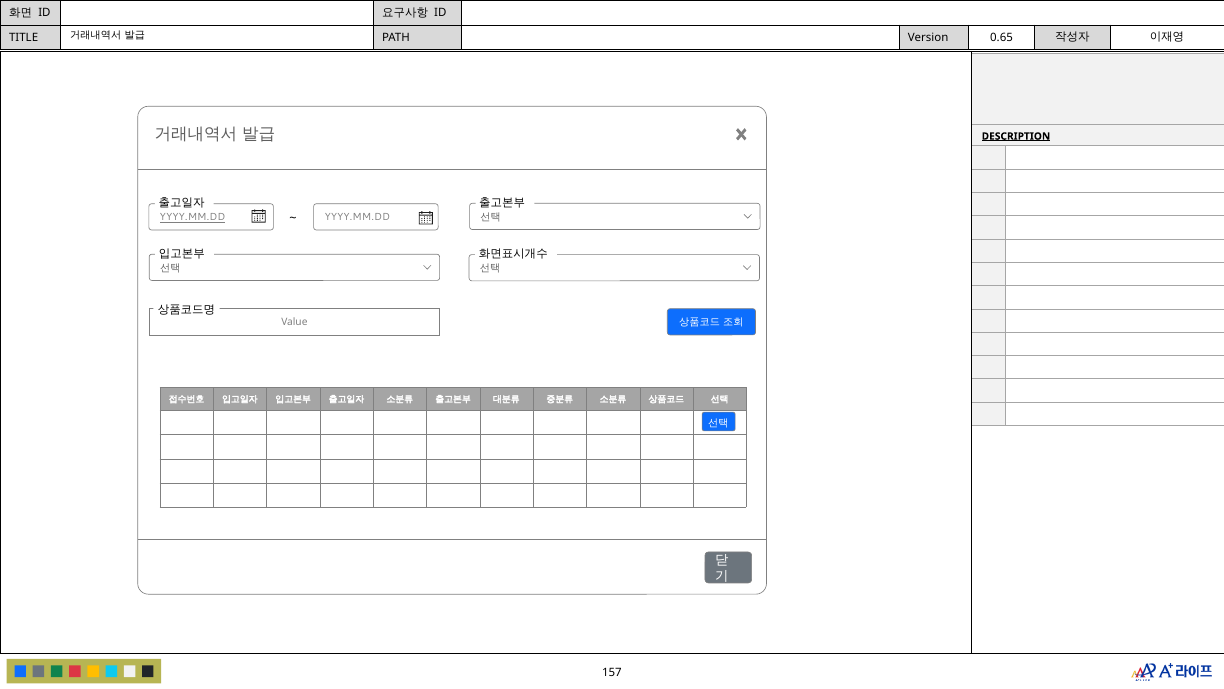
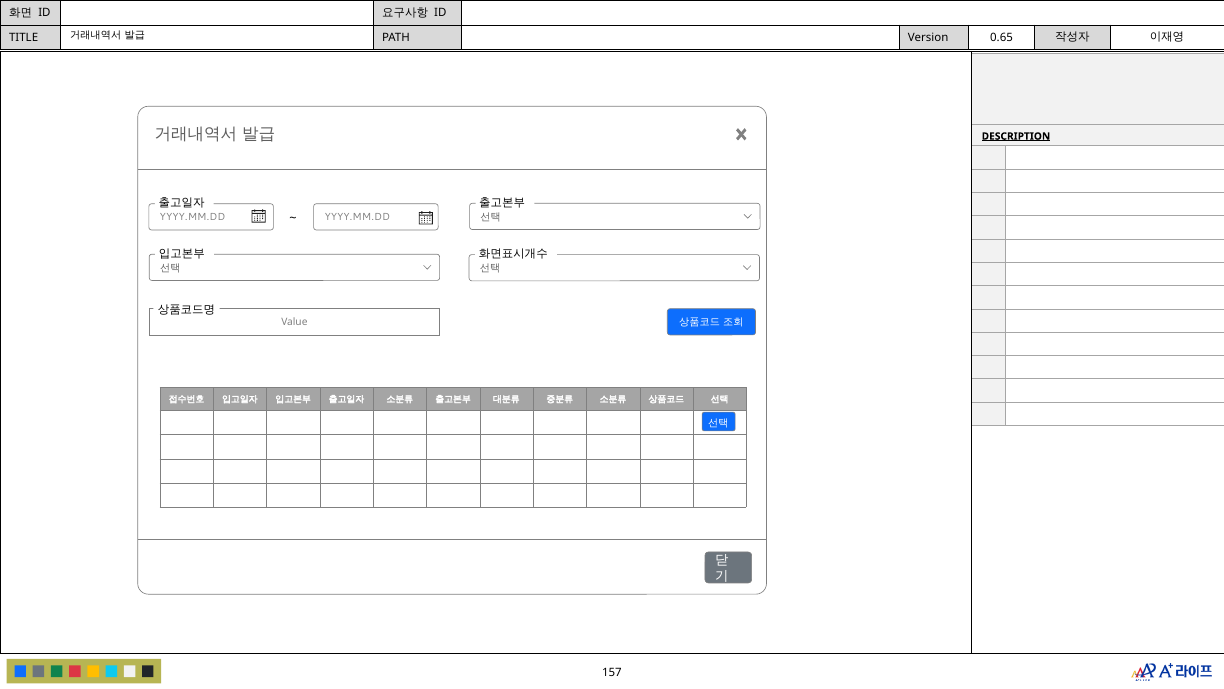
YYYY.MM.DD underline: present -> none (193, 217)
